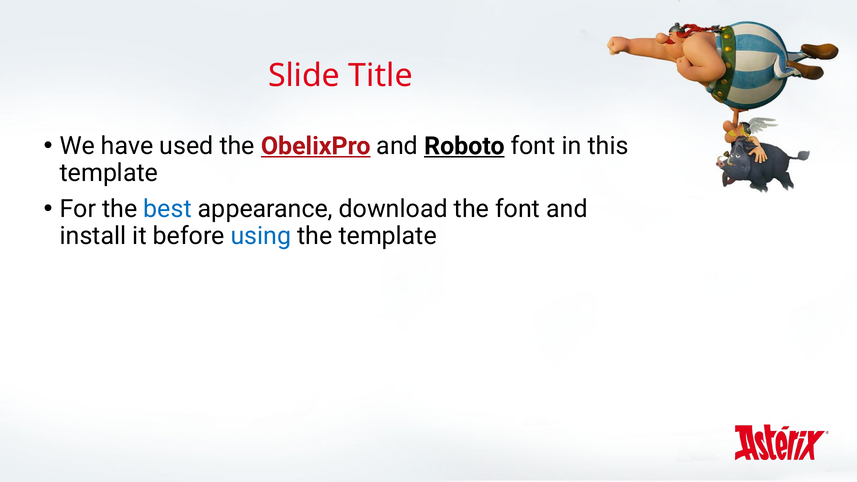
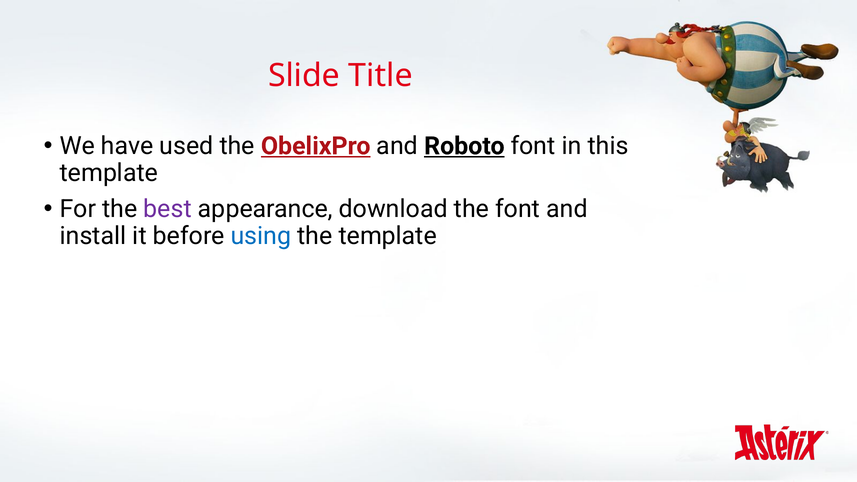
best colour: blue -> purple (168, 209)
